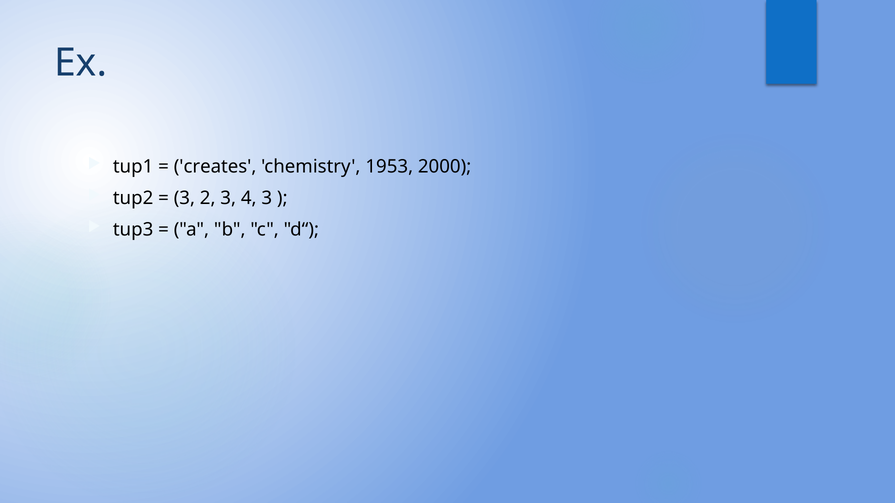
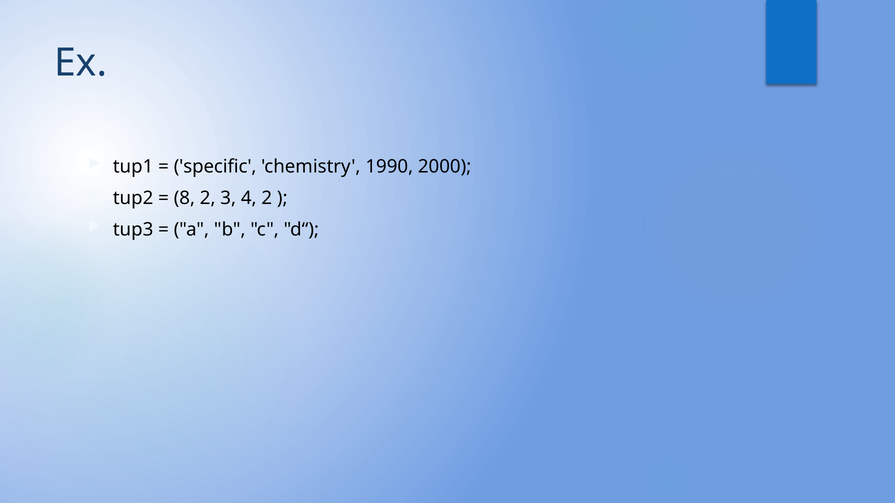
creates: creates -> specific (215, 167)
1953: 1953 -> 1990 (389, 167)
3: 3 -> 8 (184, 198)
4 3: 3 -> 2 (267, 198)
